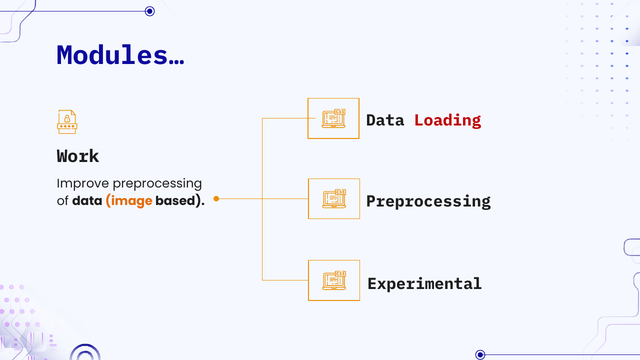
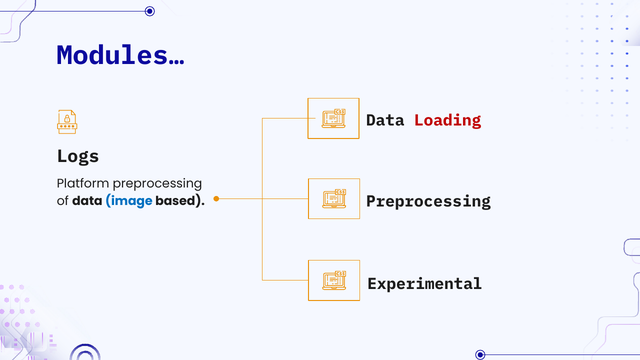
Work: Work -> Logs (78, 156)
Improve: Improve -> Platform (83, 184)
image colour: orange -> blue (129, 201)
